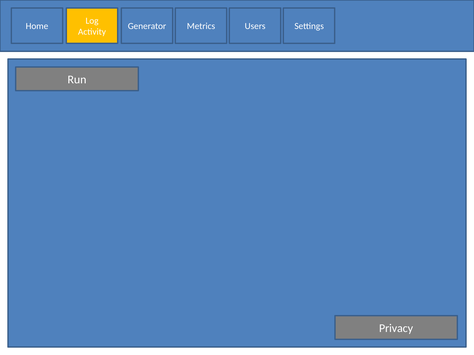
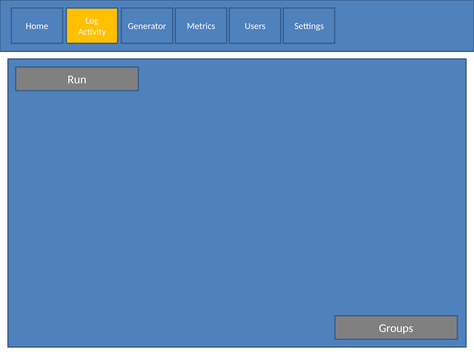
Privacy: Privacy -> Groups (396, 329)
